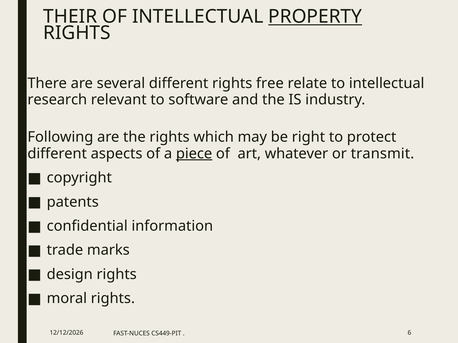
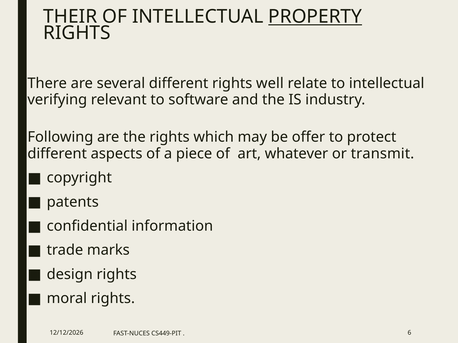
free: free -> well (270, 83)
research: research -> verifying (57, 100)
right: right -> offer (308, 137)
piece underline: present -> none (194, 154)
